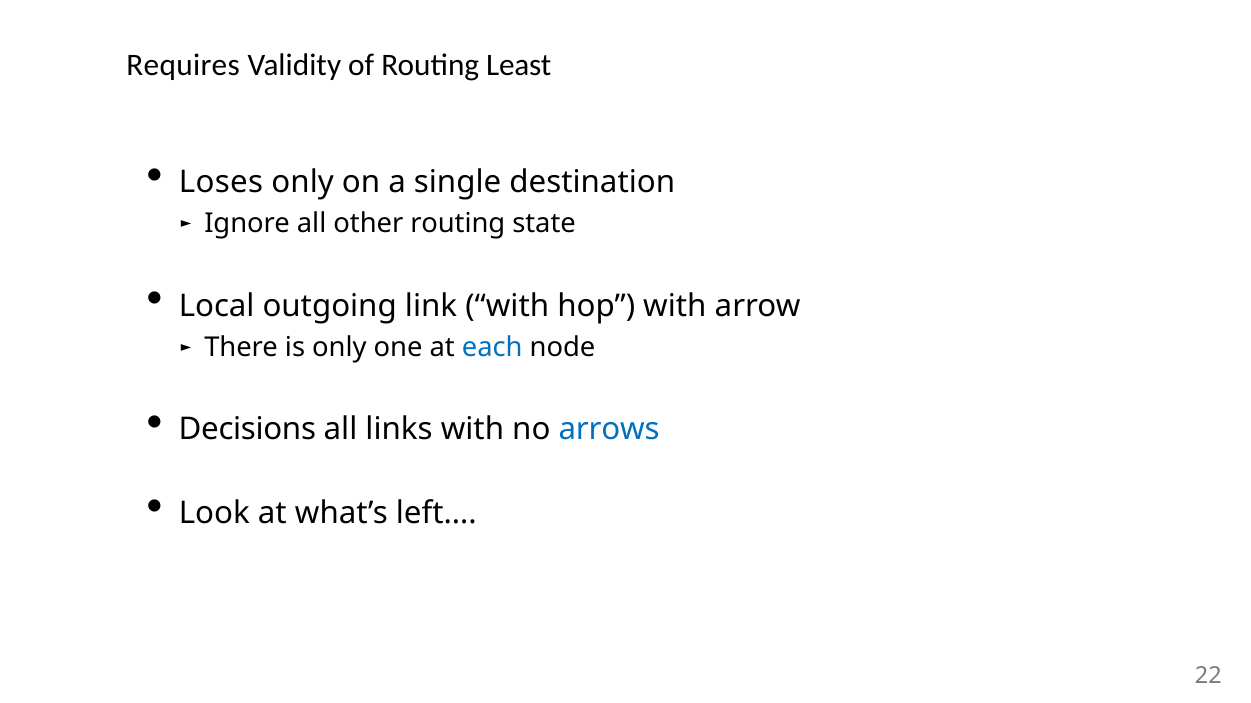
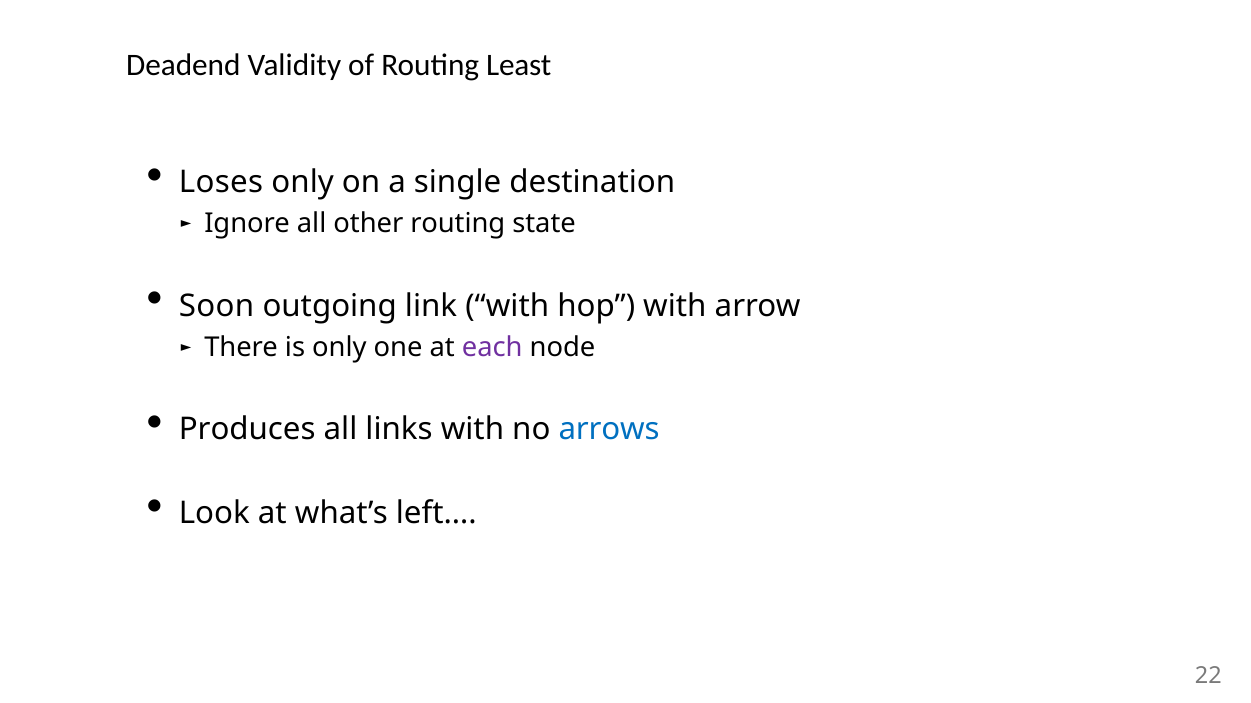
Requires: Requires -> Deadend (183, 65)
Local: Local -> Soon (216, 306)
each colour: blue -> purple (492, 348)
Decisions: Decisions -> Produces (247, 430)
